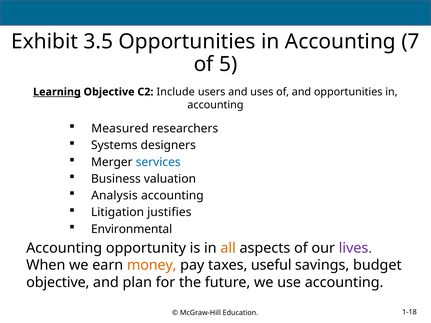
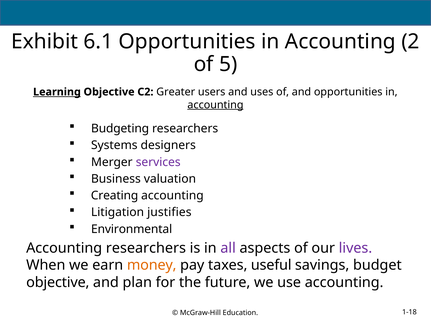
3.5: 3.5 -> 6.1 (98, 42)
7: 7 -> 2 (410, 42)
Include: Include -> Greater (176, 92)
accounting underline: none -> present (215, 105)
Measured: Measured -> Budgeting (120, 129)
services colour: blue -> purple (158, 162)
Analysis: Analysis -> Creating (115, 196)
Accounting opportunity: opportunity -> researchers (146, 248)
all colour: orange -> purple (228, 248)
